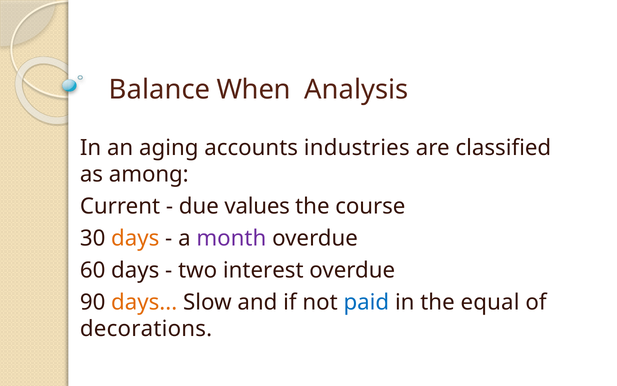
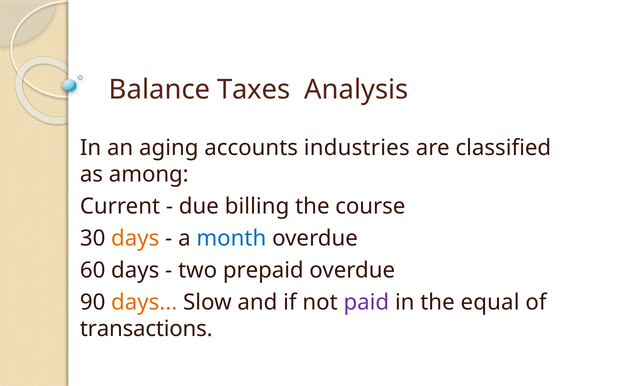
When: When -> Taxes (254, 90)
values: values -> billing (257, 206)
month colour: purple -> blue (231, 238)
interest: interest -> prepaid (263, 270)
paid colour: blue -> purple (366, 302)
decorations: decorations -> transactions (146, 329)
